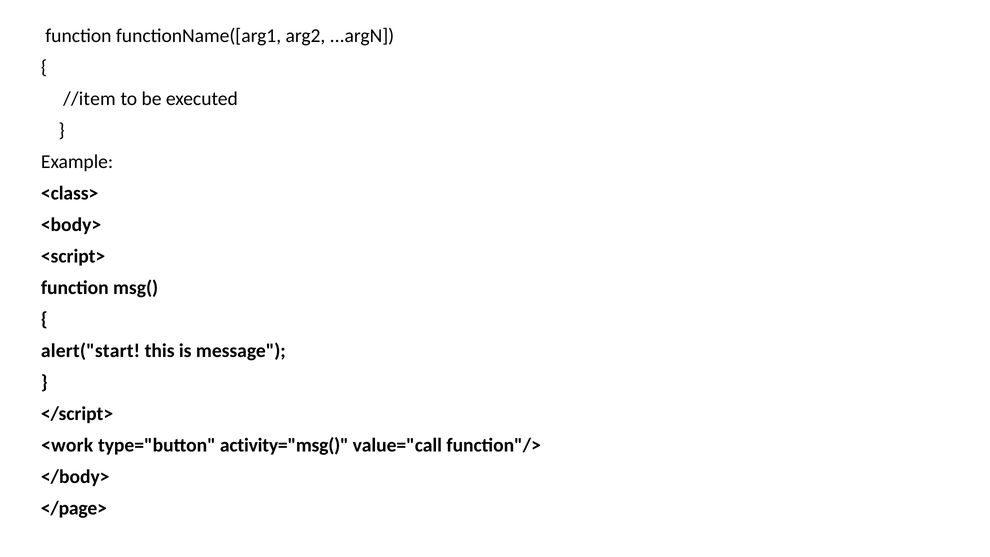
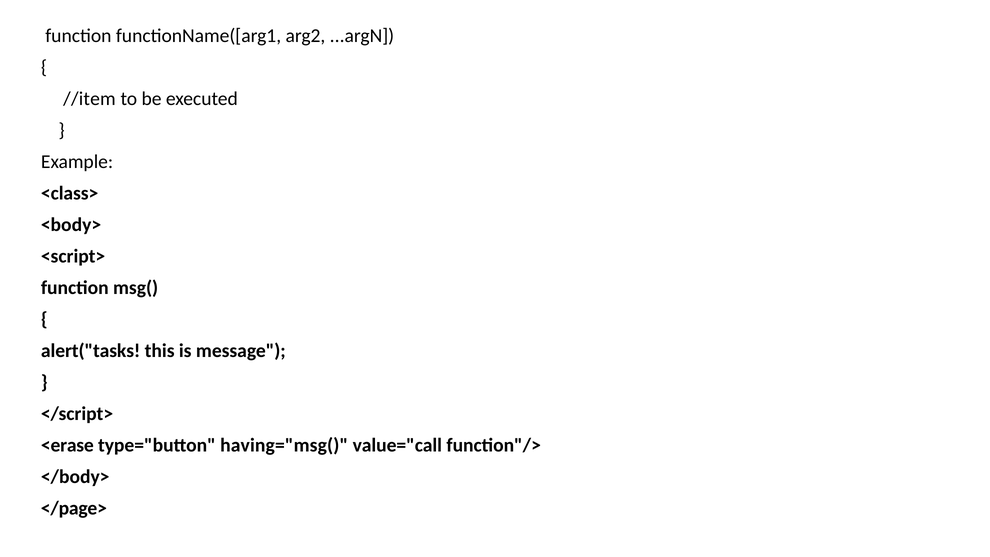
alert("start: alert("start -> alert("tasks (91, 351)
<work: <work -> <erase (67, 445)
activity="msg(: activity="msg( -> having="msg( (284, 445)
